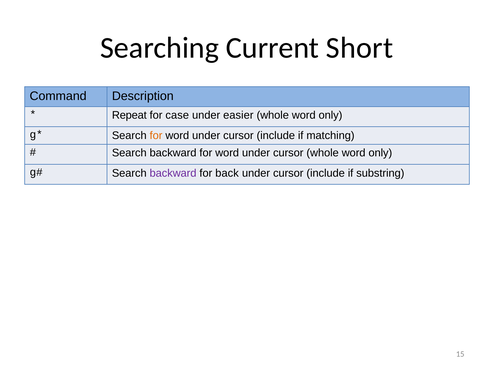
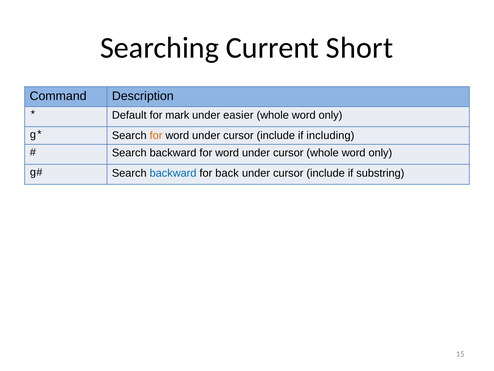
Repeat: Repeat -> Default (129, 115)
case: case -> mark (177, 115)
matching: matching -> including (330, 135)
backward colour: purple -> blue (173, 173)
